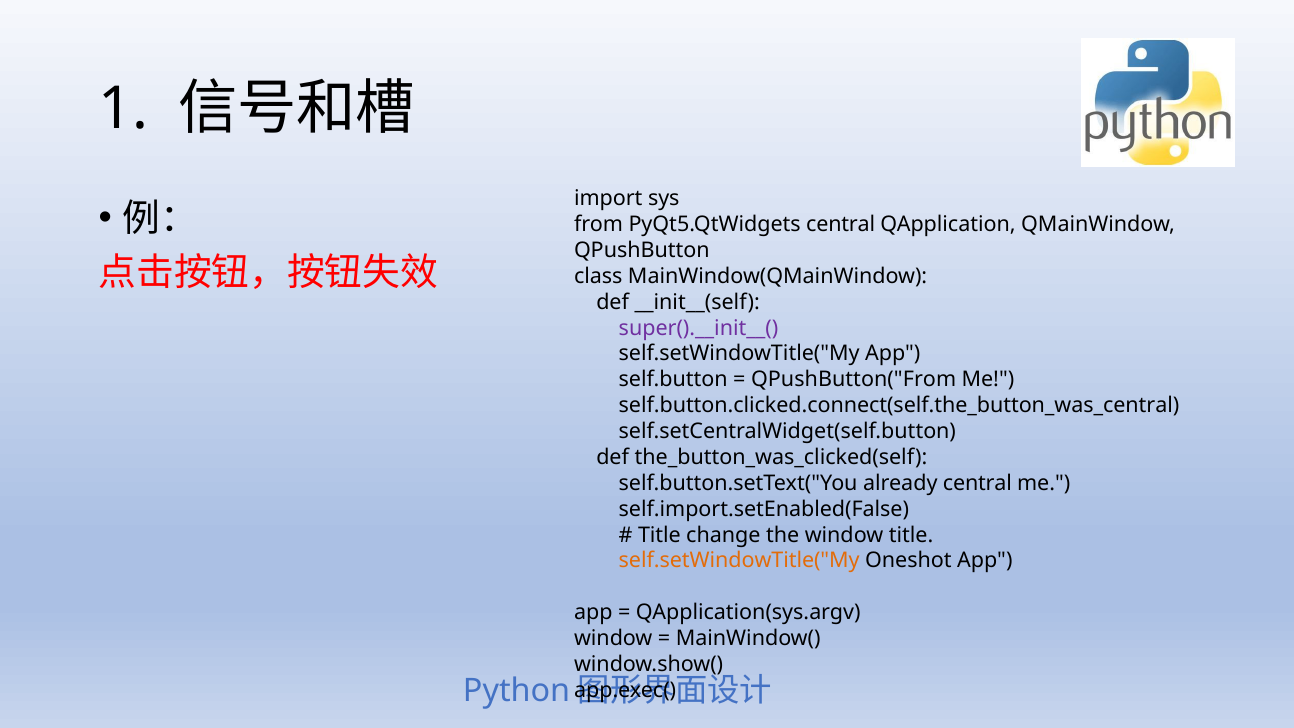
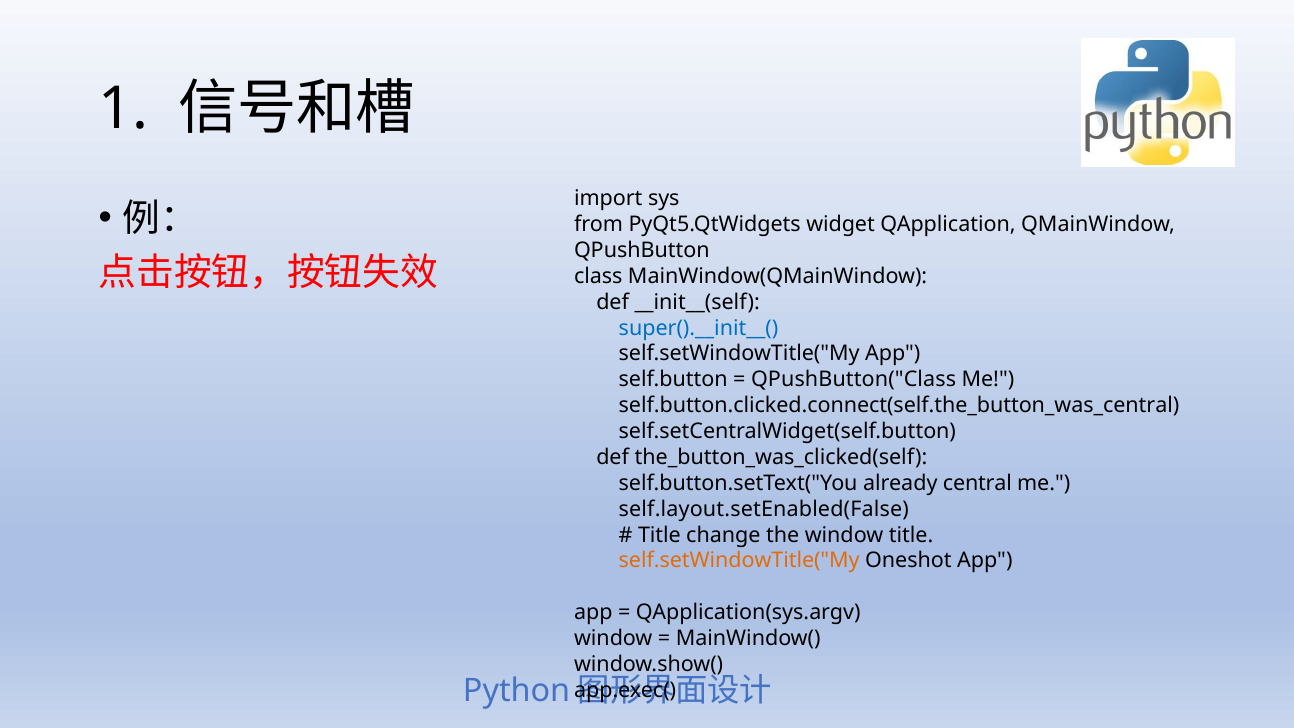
PyQt5.QtWidgets central: central -> widget (841, 224)
super().__init__( colour: purple -> blue (699, 328)
QPushButton("From: QPushButton("From -> QPushButton("Class (854, 380)
self.import.setEnabled(False: self.import.setEnabled(False -> self.layout.setEnabled(False (764, 509)
